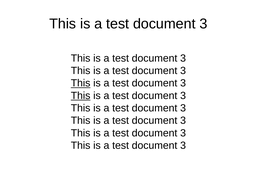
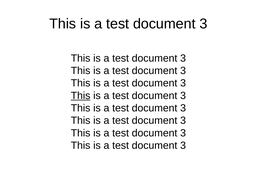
This underline: present -> none (81, 83)
